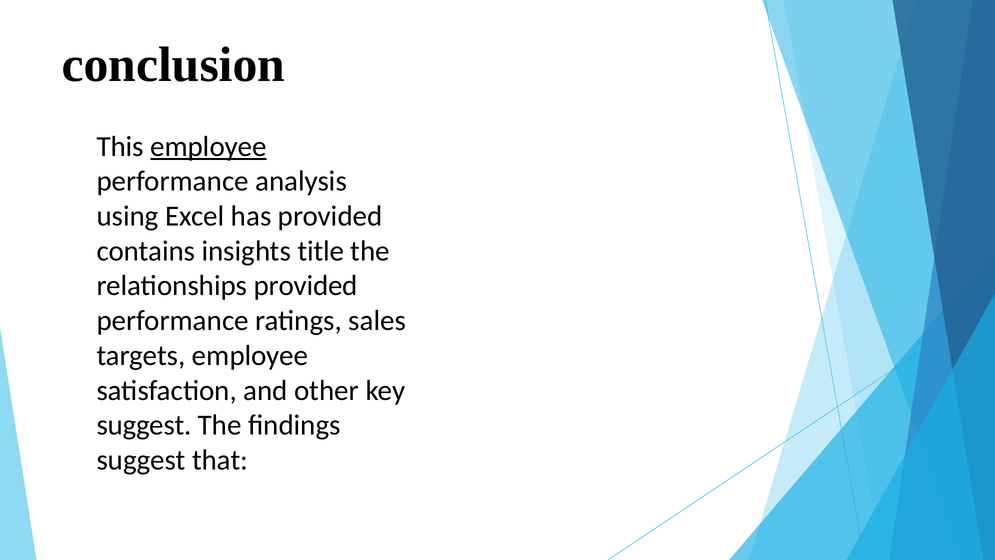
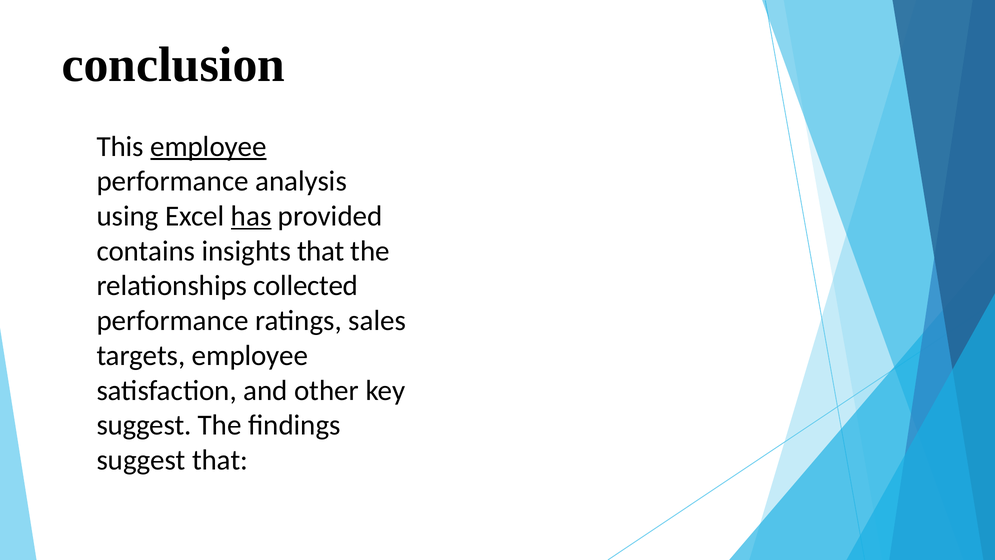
has underline: none -> present (251, 216)
insights title: title -> that (321, 251)
relationships provided: provided -> collected (306, 286)
